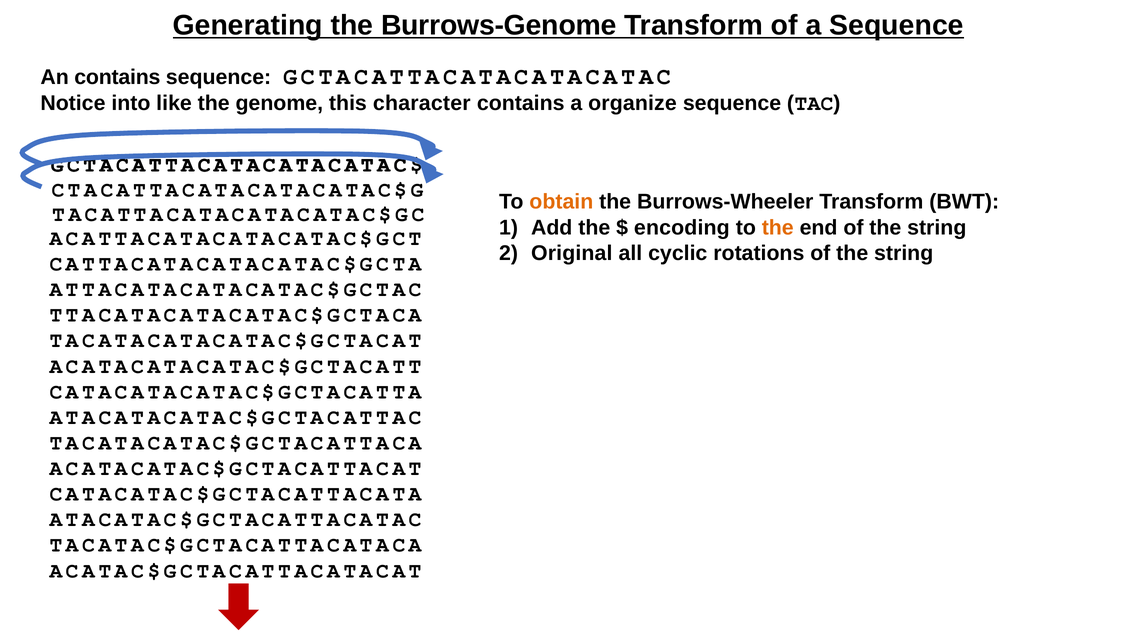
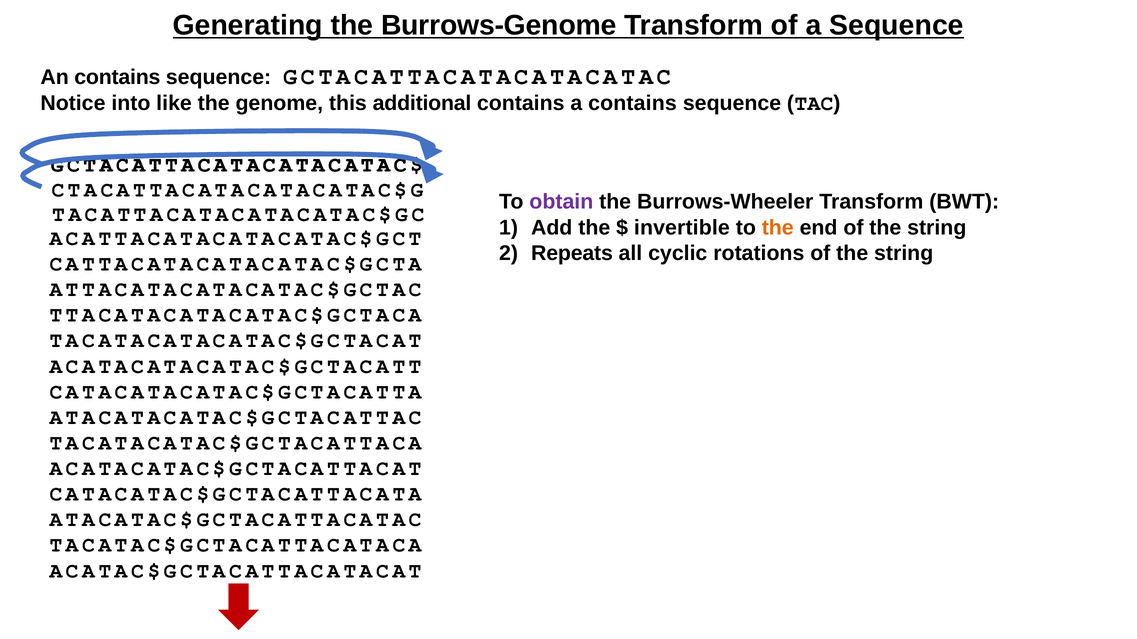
character: character -> additional (422, 103)
a organize: organize -> contains (632, 103)
obtain colour: orange -> purple (561, 202)
encoding: encoding -> invertible (682, 228)
Original: Original -> Repeats (572, 253)
